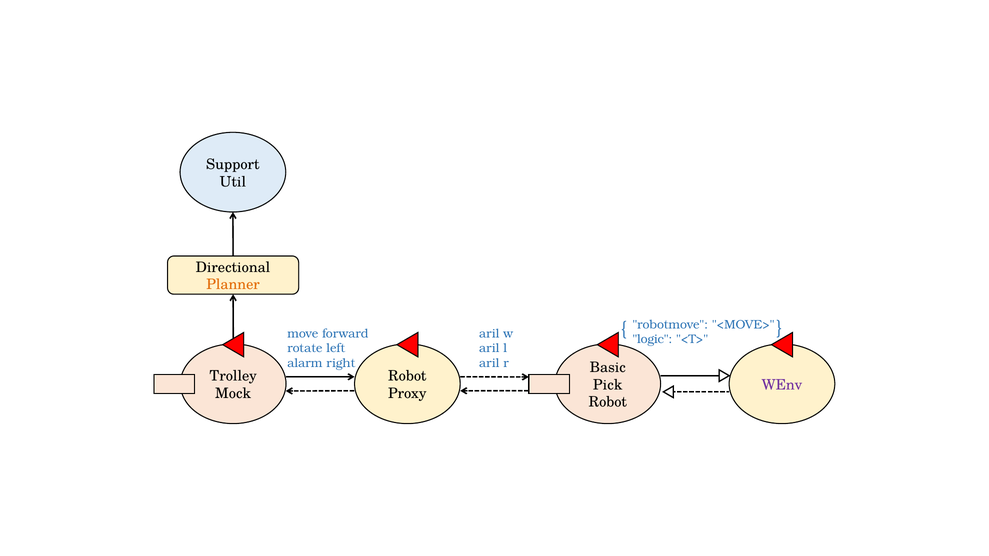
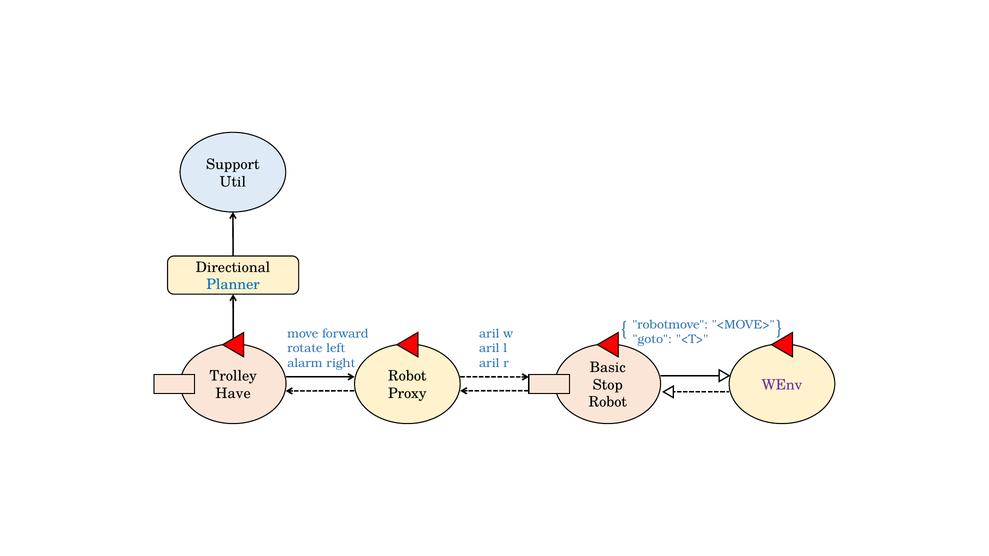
Planner colour: orange -> blue (233, 285)
logic: logic -> goto (652, 340)
Pick: Pick -> Stop (608, 385)
Mock: Mock -> Have (233, 394)
